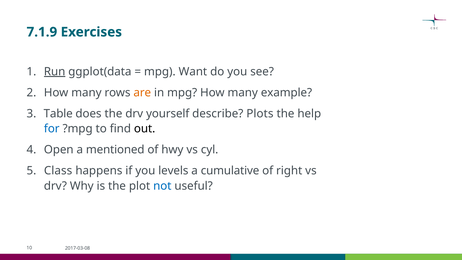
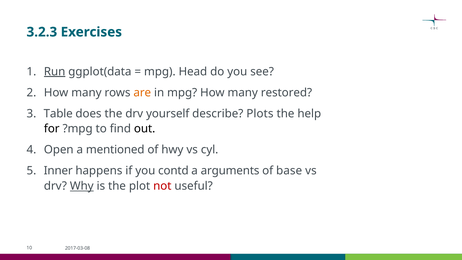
7.1.9: 7.1.9 -> 3.2.3 (42, 32)
Want: Want -> Head (193, 71)
example: example -> restored (286, 92)
for colour: blue -> black (52, 129)
Class: Class -> Inner (58, 171)
levels: levels -> contd (173, 171)
cumulative: cumulative -> arguments (230, 171)
right: right -> base (289, 171)
Why underline: none -> present (82, 186)
not colour: blue -> red (162, 186)
